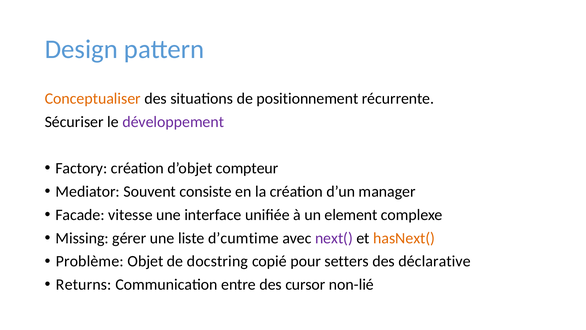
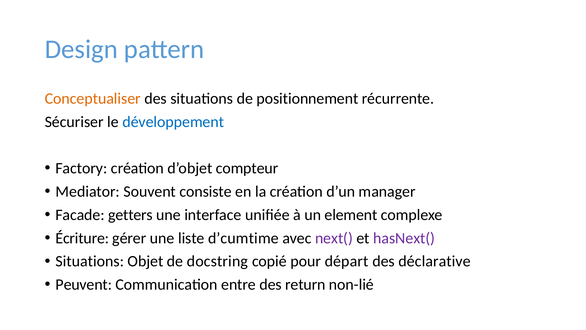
développement colour: purple -> blue (173, 122)
vitesse: vitesse -> getters (131, 215)
Missing: Missing -> Écriture (82, 238)
hasNext( colour: orange -> purple (404, 238)
Problème: Problème -> Situations (90, 261)
setters: setters -> départ (347, 261)
Returns: Returns -> Peuvent (84, 284)
cursor: cursor -> return (305, 284)
